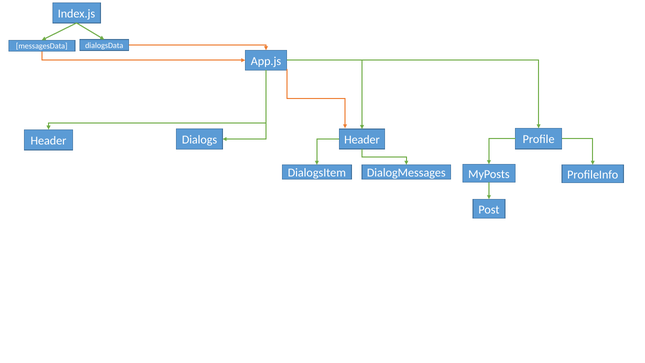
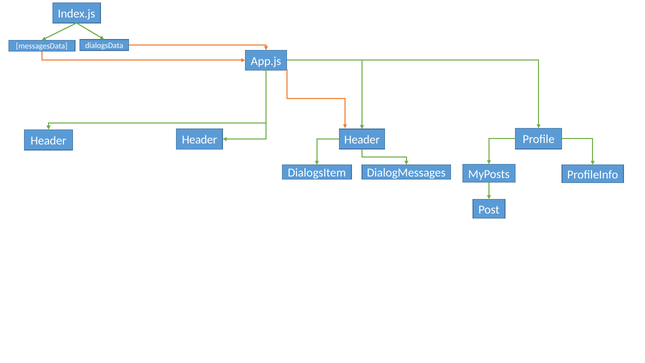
Header Dialogs: Dialogs -> Header (200, 140)
